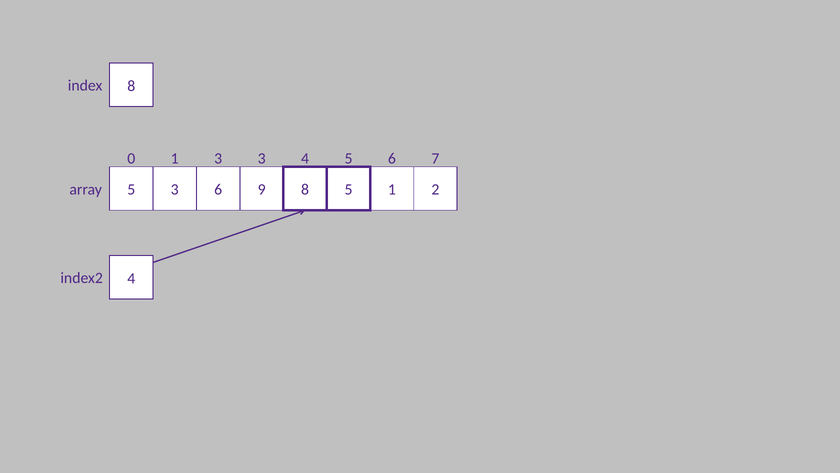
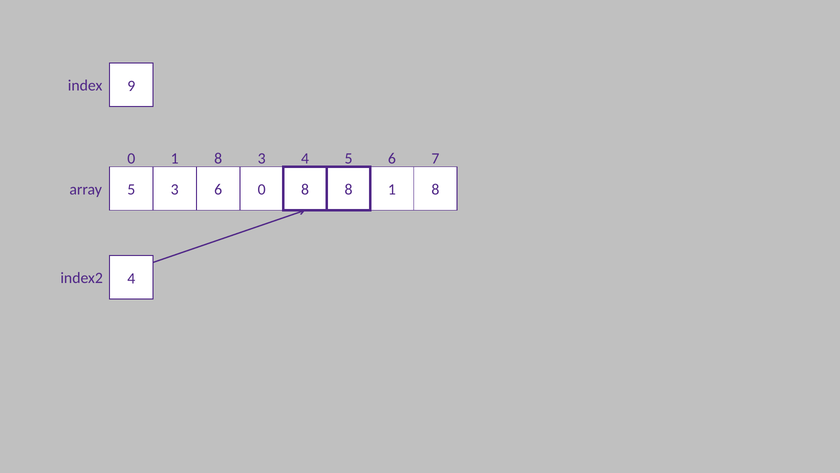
index 8: 8 -> 9 (131, 86)
0 1 3: 3 -> 8 (218, 159)
6 9: 9 -> 0 (262, 189)
8 5: 5 -> 8 (349, 189)
3 1 2: 2 -> 8 (435, 189)
